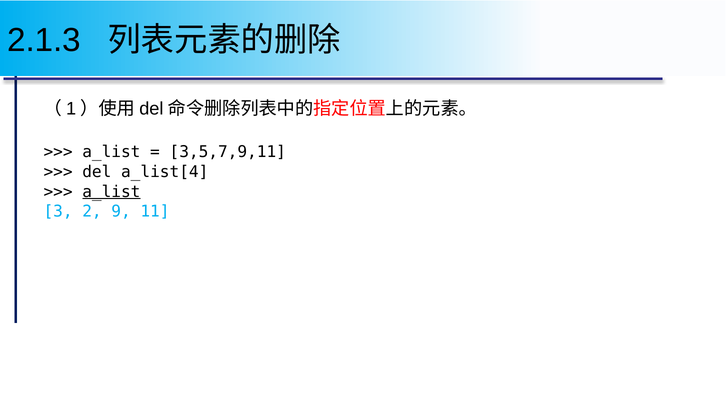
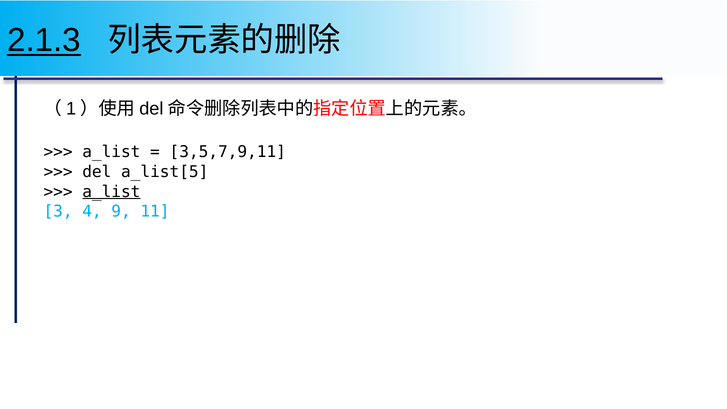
2.1.3 underline: none -> present (44, 40)
a_list[4: a_list[4 -> a_list[5 (165, 172)
2: 2 -> 4 (92, 212)
